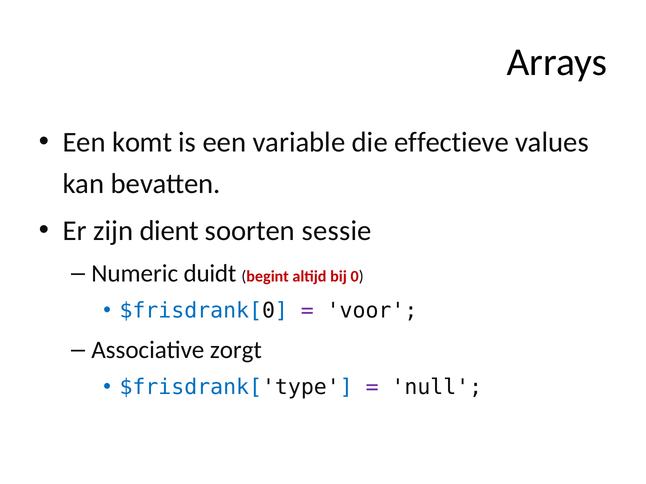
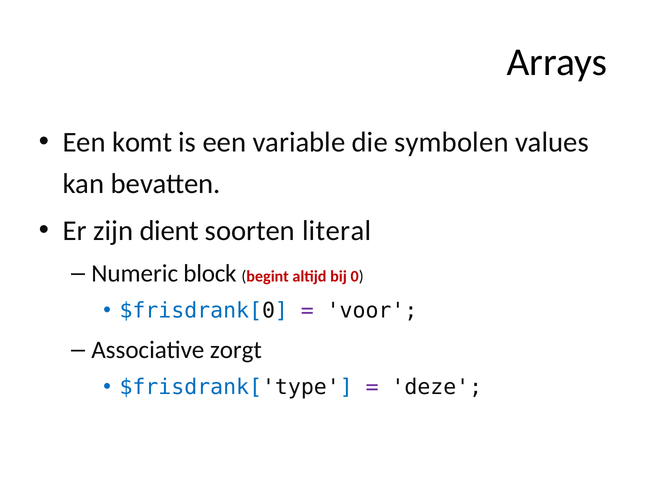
effectieve: effectieve -> symbolen (451, 142)
sessie: sessie -> literal (337, 231)
duidt: duidt -> block (210, 274)
null: null -> deze (437, 388)
